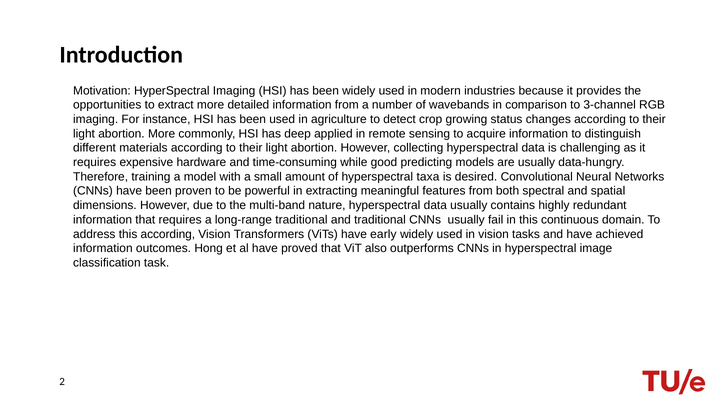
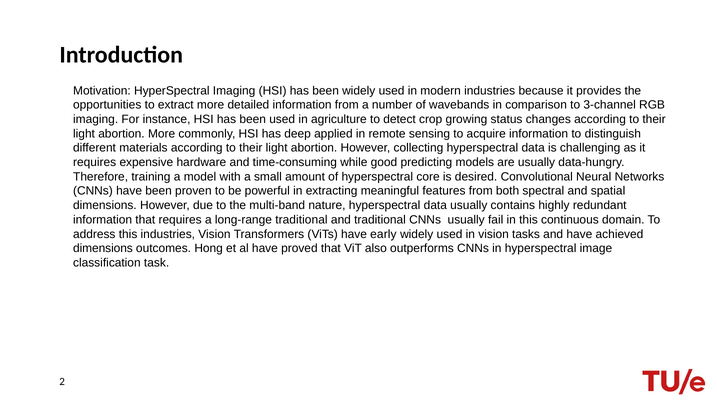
taxa: taxa -> core (428, 177)
this according: according -> industries (168, 234)
information: information -> dimensions (103, 248)
